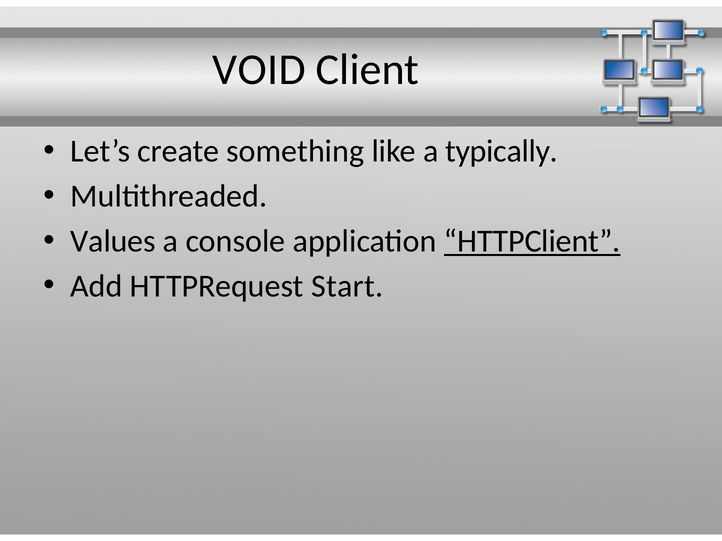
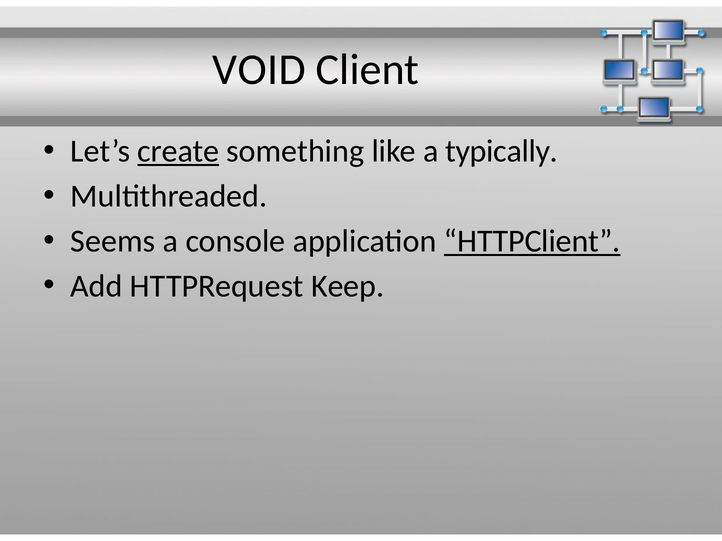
create underline: none -> present (178, 151)
Values: Values -> Seems (113, 241)
Start: Start -> Keep (348, 286)
